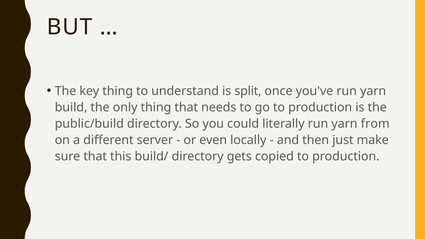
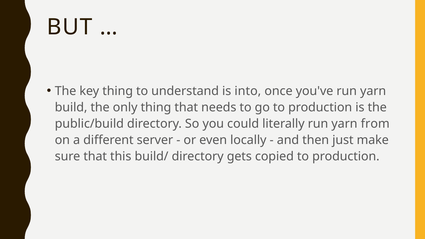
split: split -> into (248, 91)
